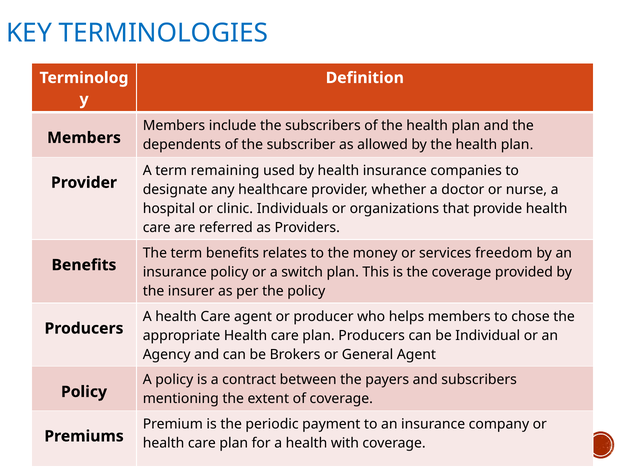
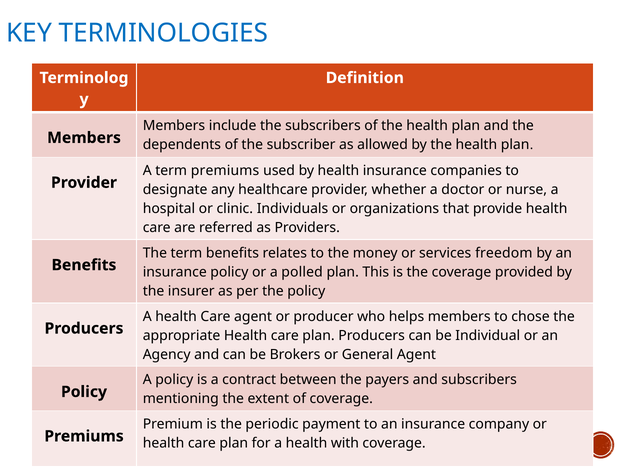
term remaining: remaining -> premiums (225, 170)
switch: switch -> polled (302, 272)
